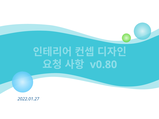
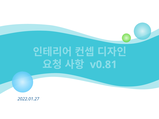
v0.80: v0.80 -> v0.81 (103, 65)
